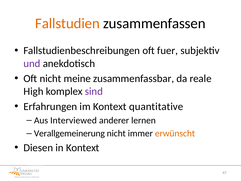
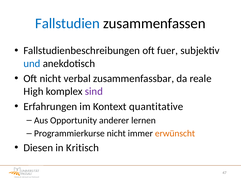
Fallstudien colour: orange -> blue (67, 23)
und colour: purple -> blue (32, 63)
meine: meine -> verbal (77, 78)
Interviewed: Interviewed -> Opportunity (74, 120)
Verallgemeinerung: Verallgemeinerung -> Programmierkurse (69, 133)
in Kontext: Kontext -> Kritisch (83, 148)
